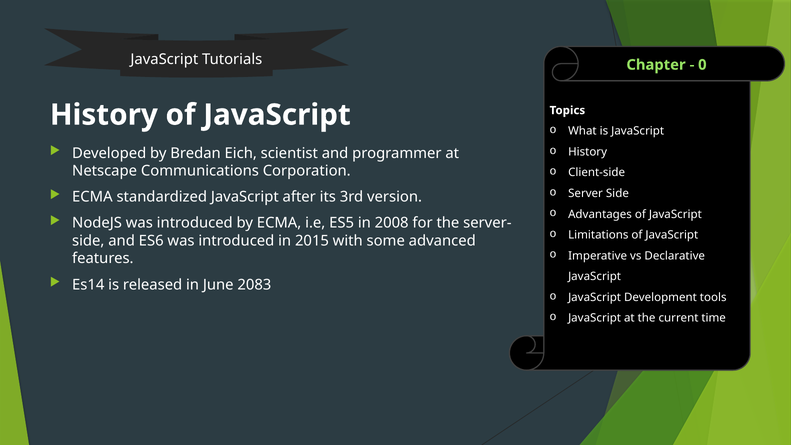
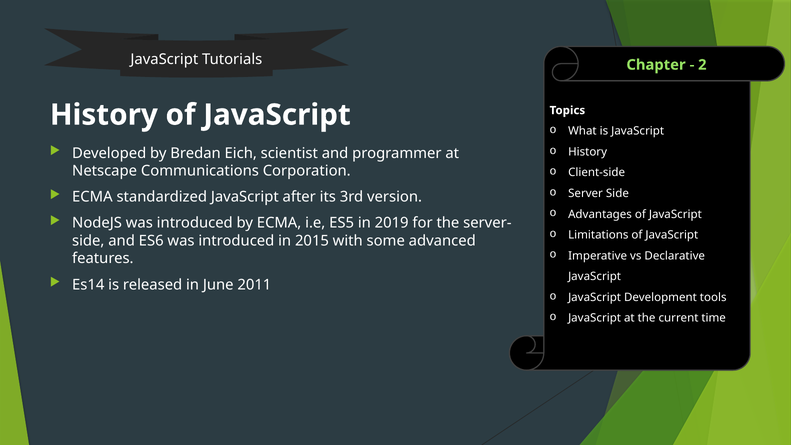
0: 0 -> 2 (702, 65)
2008: 2008 -> 2019 (392, 223)
2083: 2083 -> 2011 (254, 285)
